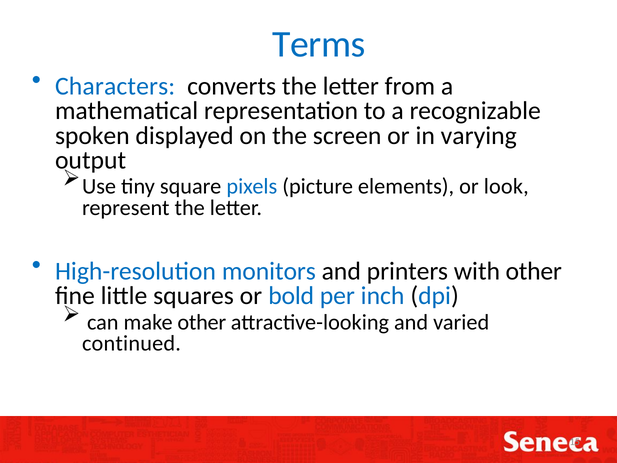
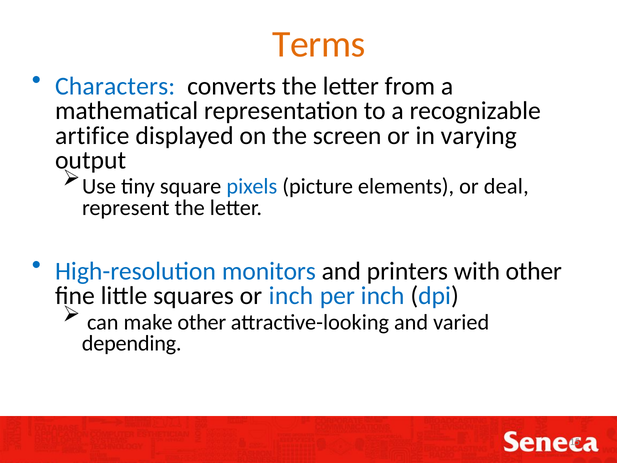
Terms colour: blue -> orange (319, 44)
spoken: spoken -> artifice (92, 135)
look: look -> deal (506, 187)
or bold: bold -> inch (291, 296)
continued: continued -> depending (132, 343)
